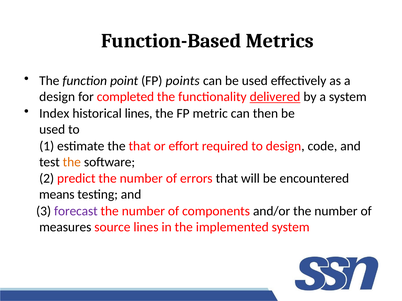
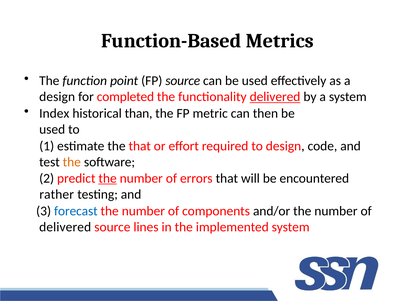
FP points: points -> source (183, 81)
historical lines: lines -> than (139, 114)
the underline: none -> present (108, 179)
means: means -> rather (57, 195)
forecast colour: purple -> blue (76, 211)
measures: measures -> delivered (65, 227)
